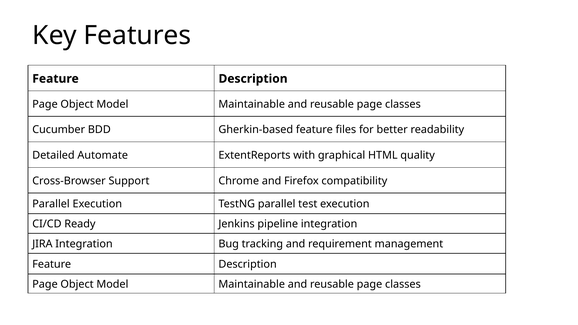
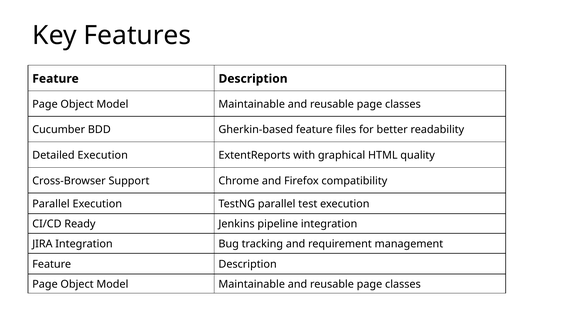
Detailed Automate: Automate -> Execution (103, 155)
